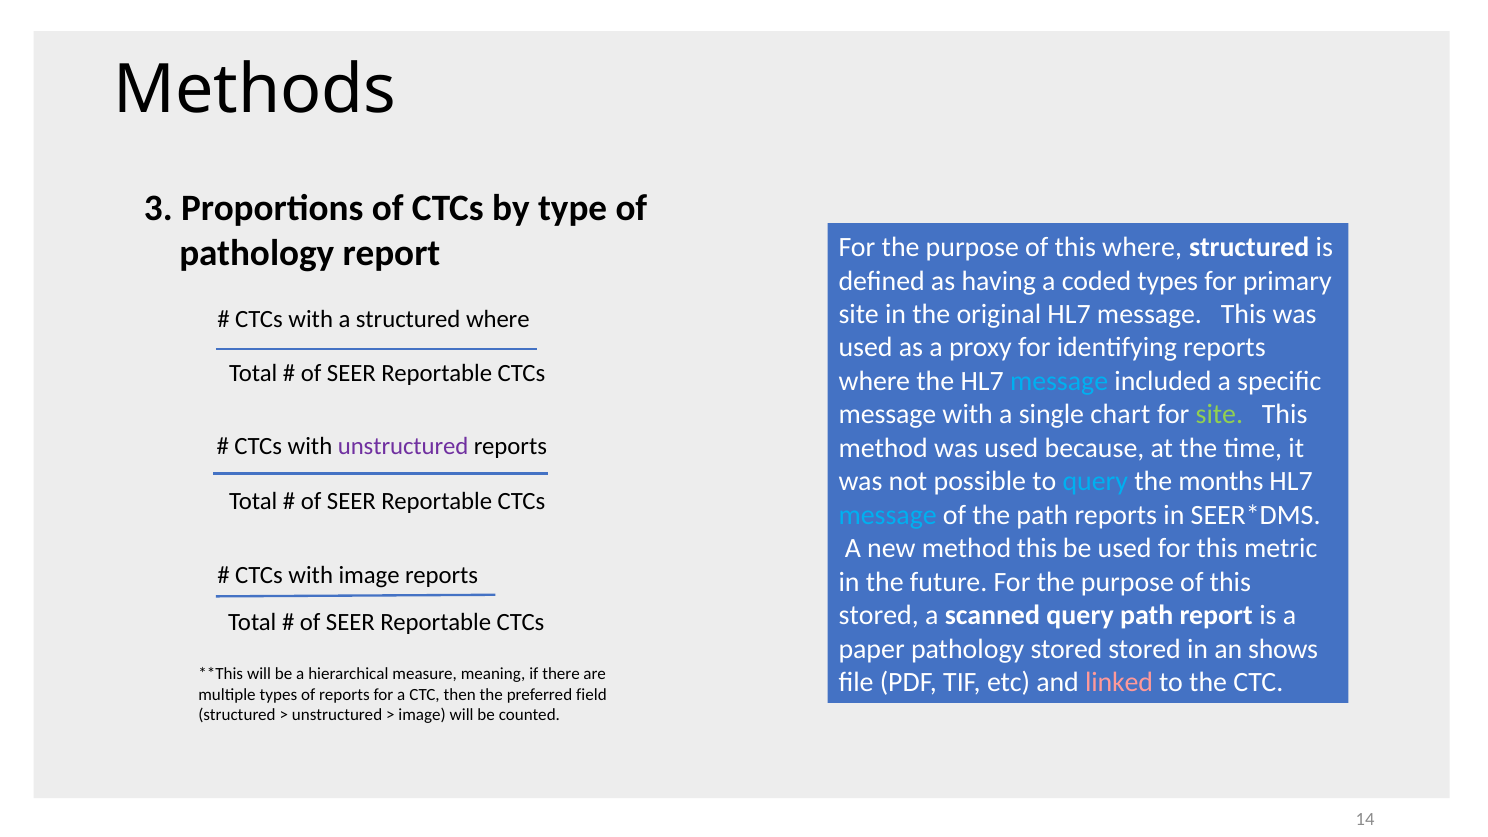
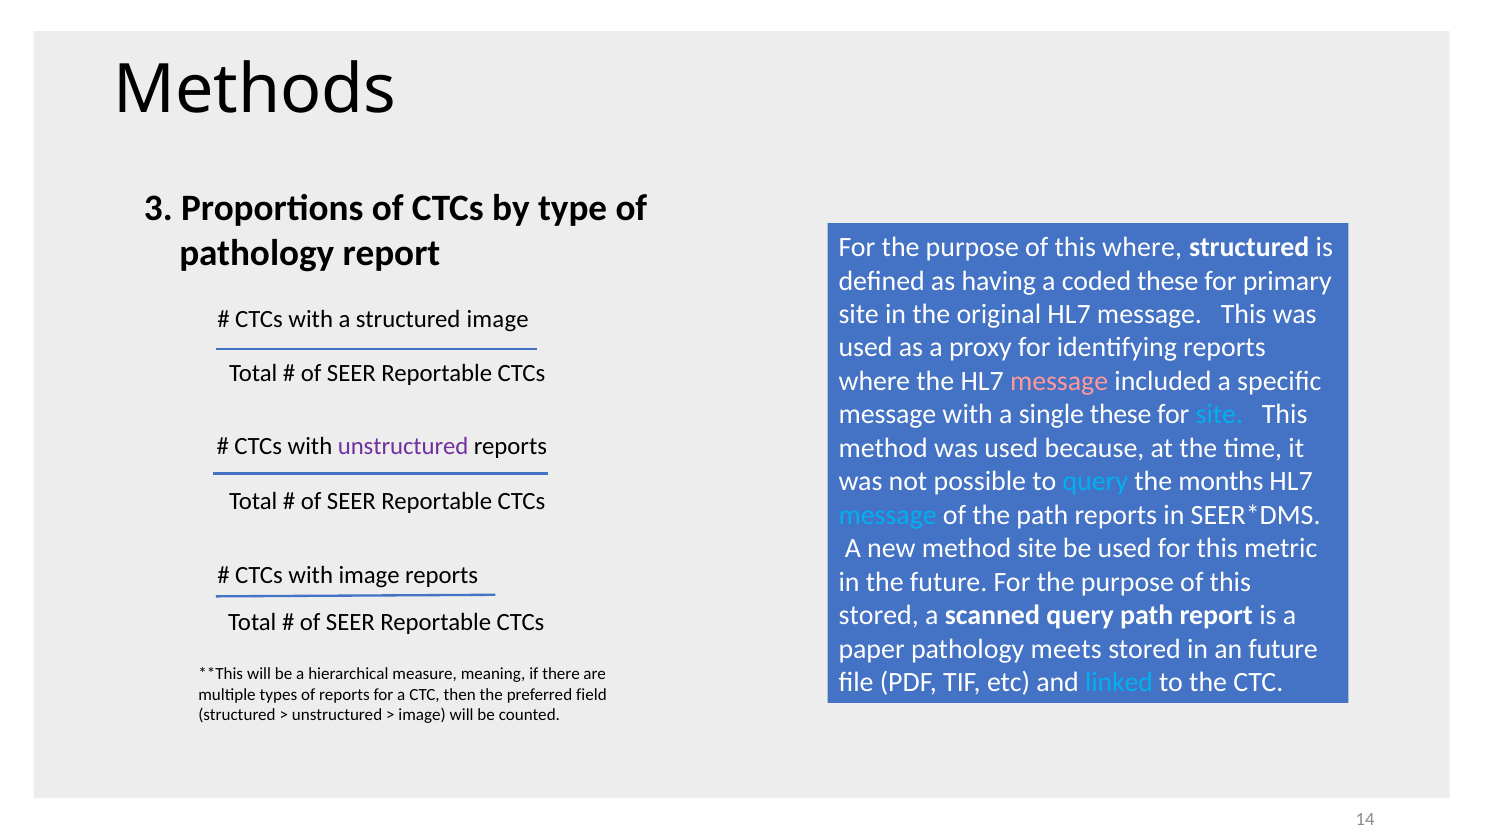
coded types: types -> these (1168, 281)
structured where: where -> image (498, 320)
message colour: light blue -> pink (1059, 381)
single chart: chart -> these (1121, 415)
site colour: light green -> light blue (1219, 415)
method this: this -> site (1037, 549)
pathology stored: stored -> meets (1066, 649)
an shows: shows -> future (1283, 649)
linked colour: pink -> light blue (1119, 683)
